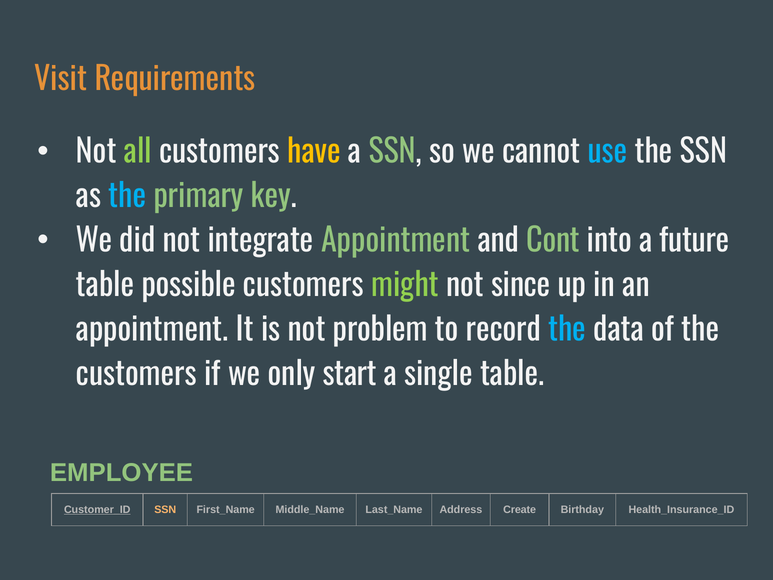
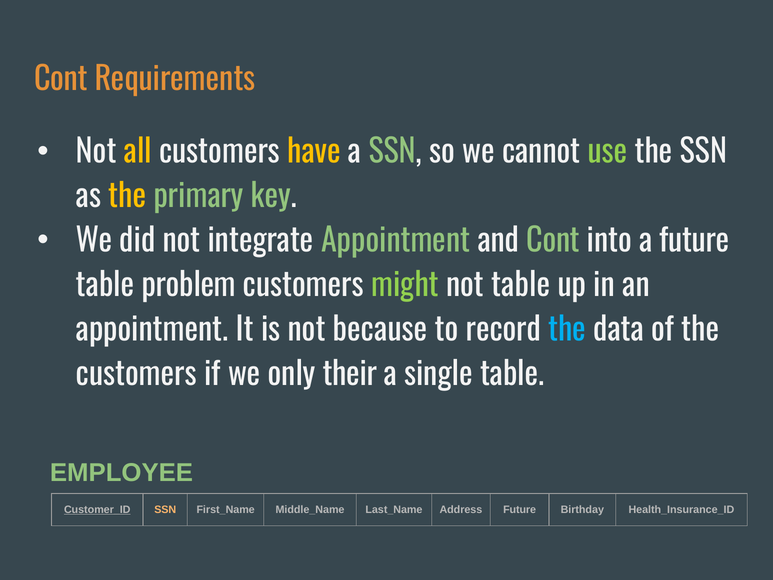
Visit: Visit -> Cont (61, 79)
all colour: light green -> yellow (138, 152)
use colour: light blue -> light green (608, 152)
the colour: light blue -> yellow (127, 197)
possible: possible -> problem (189, 285)
not since: since -> table (521, 285)
problem: problem -> because (380, 330)
start: start -> their (350, 374)
Address Create: Create -> Future (520, 509)
